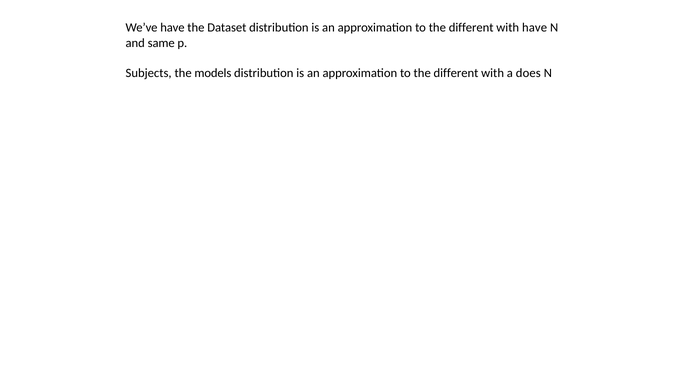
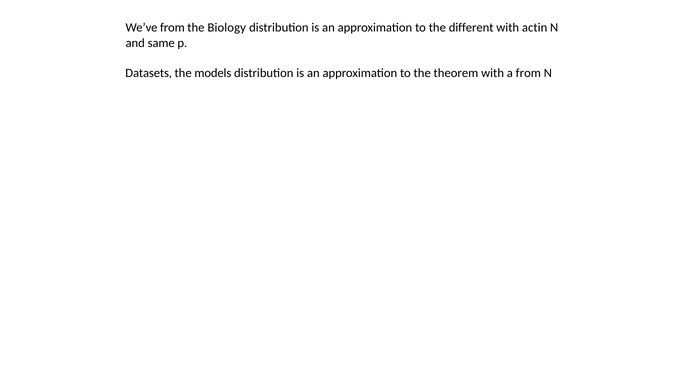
We’ve have: have -> from (172, 28)
Dataset: Dataset -> Biology (227, 28)
with have: have -> actin (535, 28)
Subjects: Subjects -> Datasets (149, 73)
different: different -> theorem (456, 73)
a does: does -> from (528, 73)
